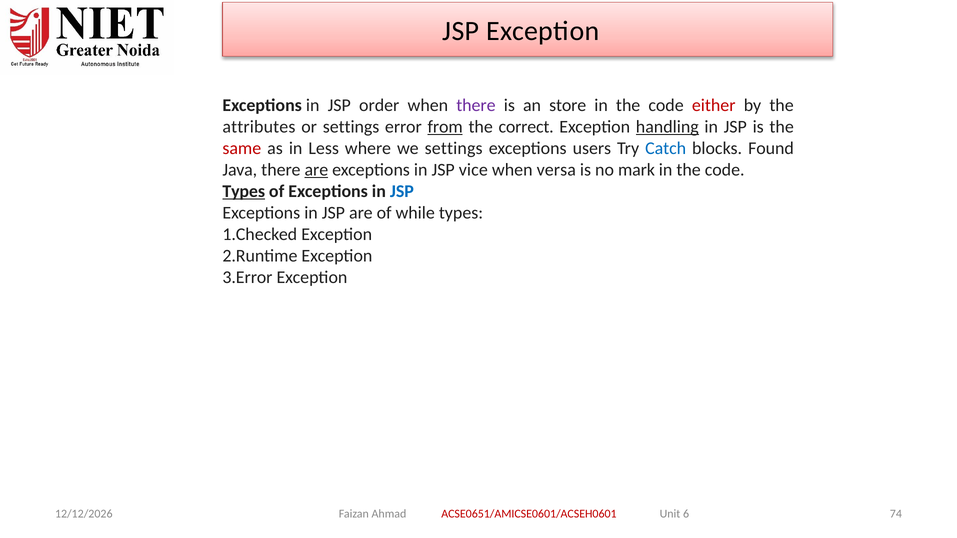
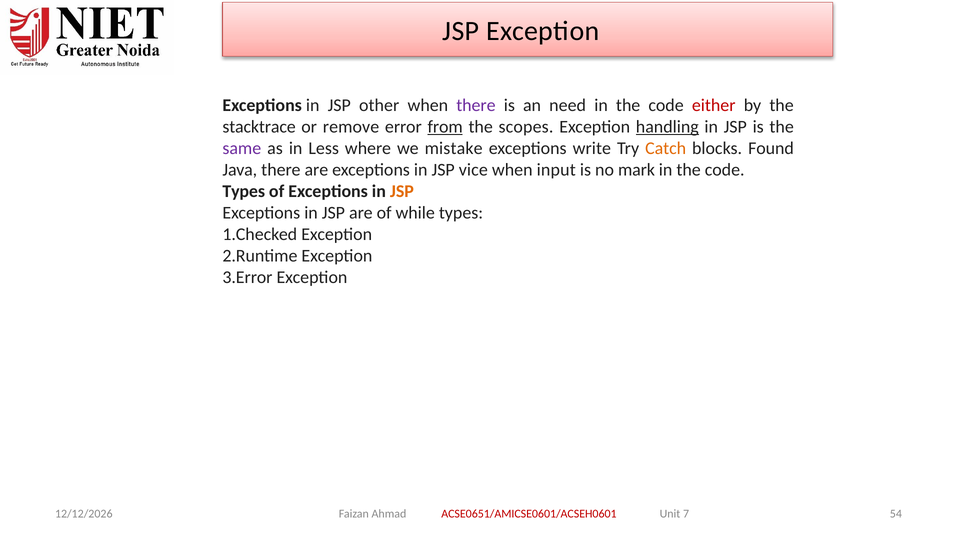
order: order -> other (379, 105)
store: store -> need (568, 105)
attributes: attributes -> stacktrace (259, 127)
or settings: settings -> remove (351, 127)
correct: correct -> scopes (526, 127)
same colour: red -> purple (242, 148)
we settings: settings -> mistake (454, 148)
users: users -> write (592, 148)
Catch colour: blue -> orange (666, 148)
are underline: present -> none (316, 170)
versa: versa -> input (556, 170)
Types underline: present -> none (244, 191)
JSP colour: blue -> orange (402, 191)
74: 74 -> 54 (896, 514)
6: 6 -> 7 (686, 514)
